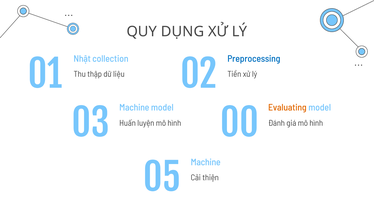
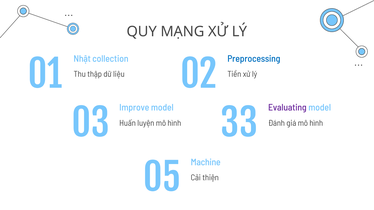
DỤNG: DỤNG -> MẠNG (183, 32)
Machine: Machine -> Improve (134, 108)
Evaluating colour: orange -> purple (287, 108)
00: 00 -> 33 (239, 125)
